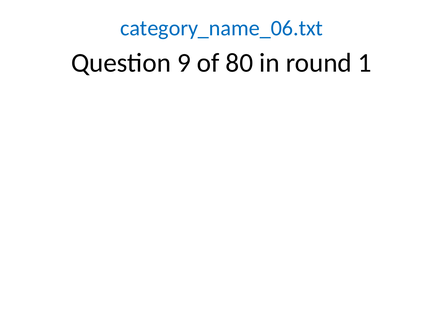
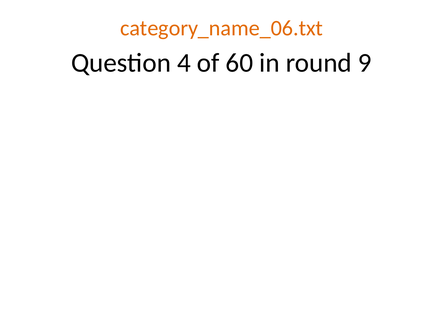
category_name_06.txt colour: blue -> orange (222, 28)
9: 9 -> 4 (184, 63)
80: 80 -> 60 (239, 63)
1: 1 -> 9 (365, 63)
